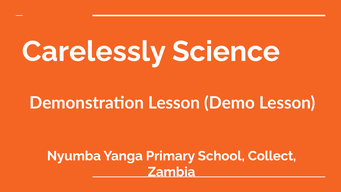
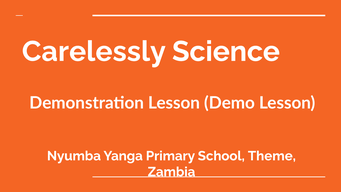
Collect: Collect -> Theme (272, 156)
